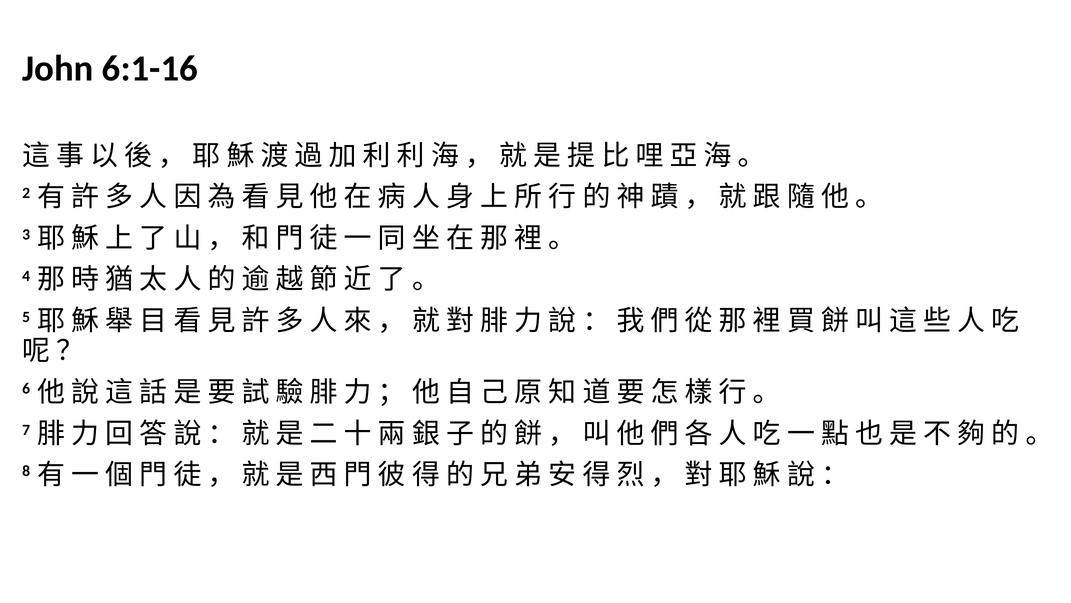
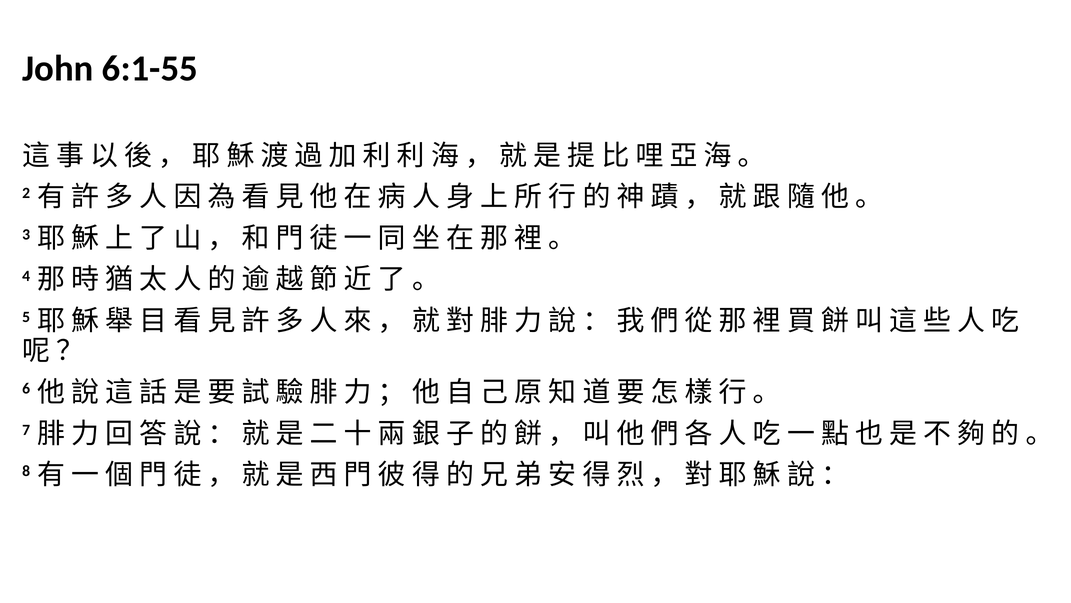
6:1-16: 6:1-16 -> 6:1-55 (150, 68)
